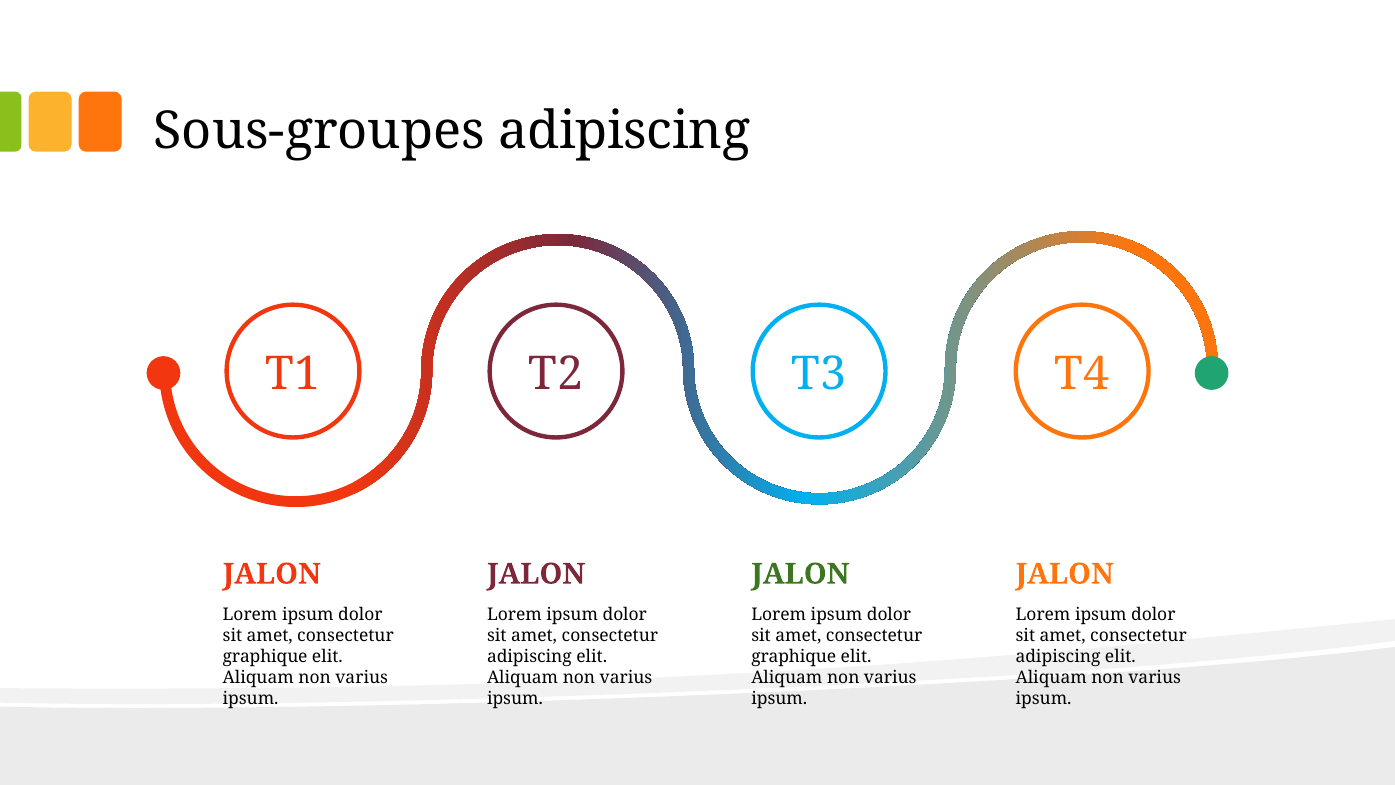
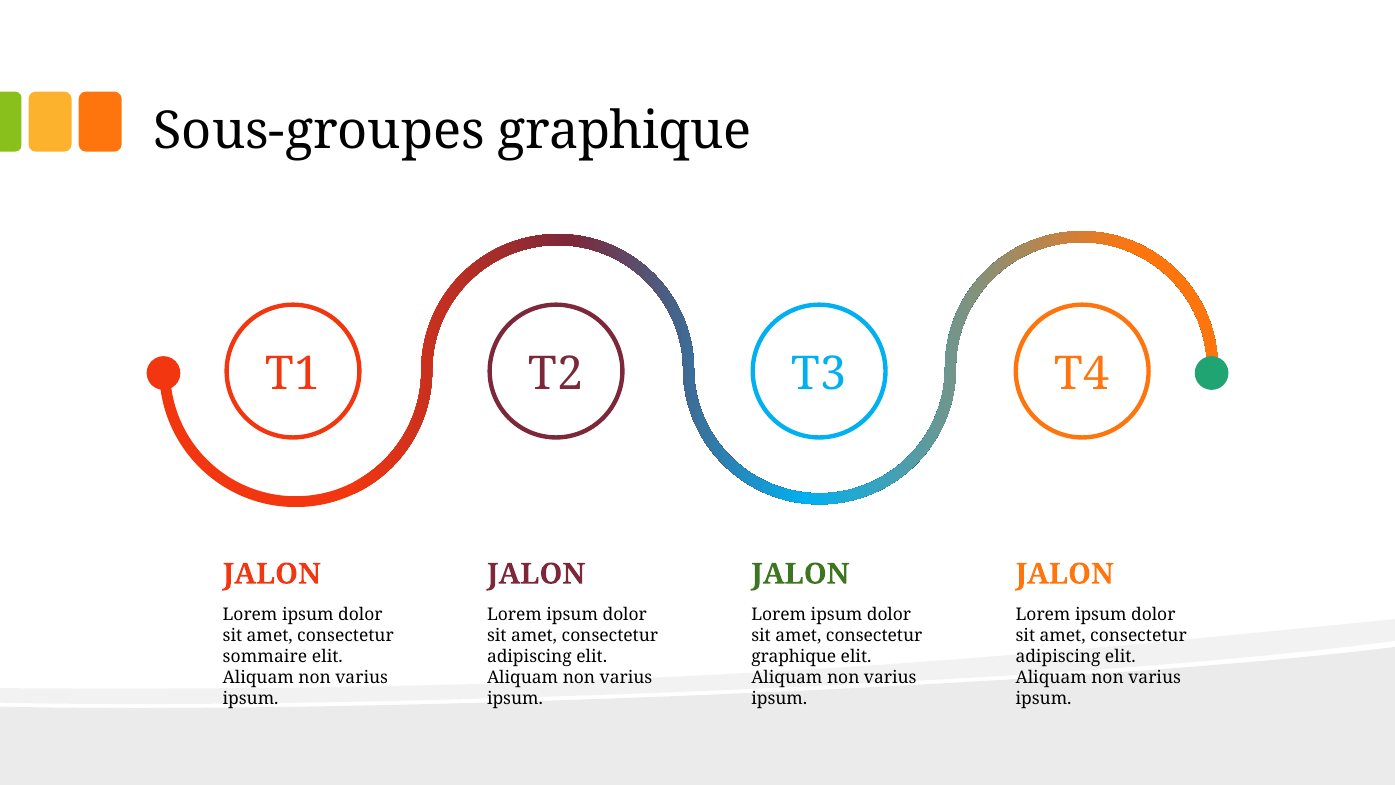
Sous-groupes adipiscing: adipiscing -> graphique (624, 131)
graphique: graphique -> sommaire (265, 657)
